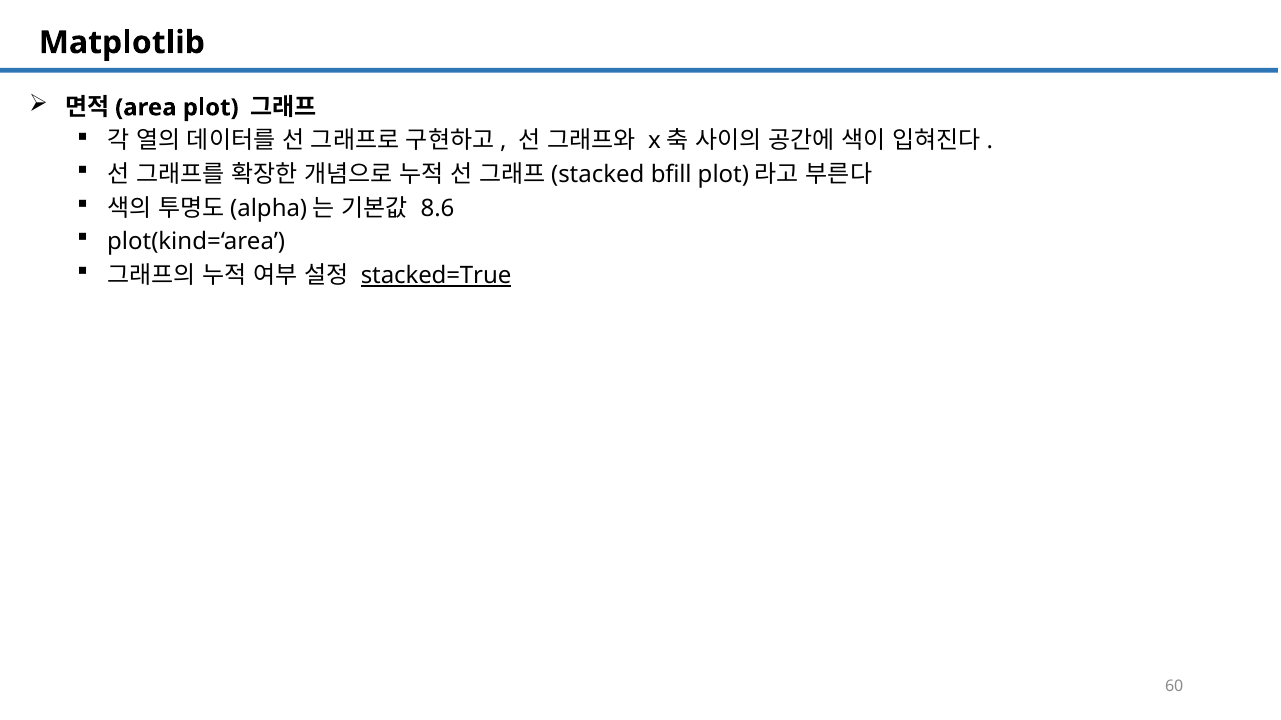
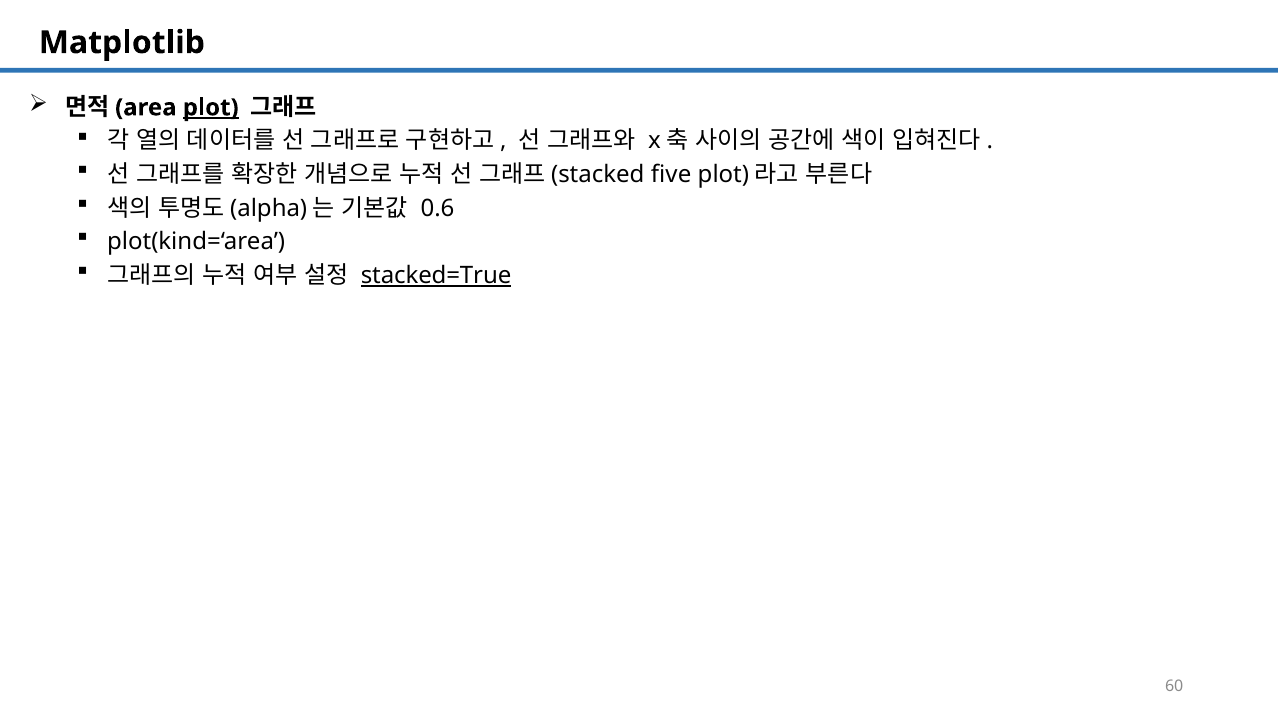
plot underline: none -> present (211, 108)
bfill: bfill -> five (671, 175)
8.6: 8.6 -> 0.6 (437, 208)
